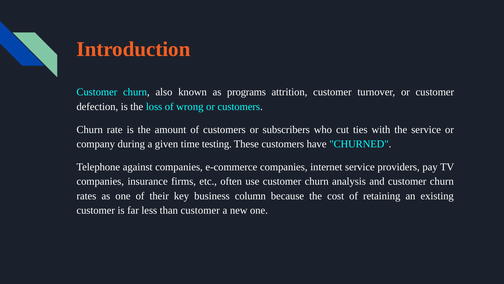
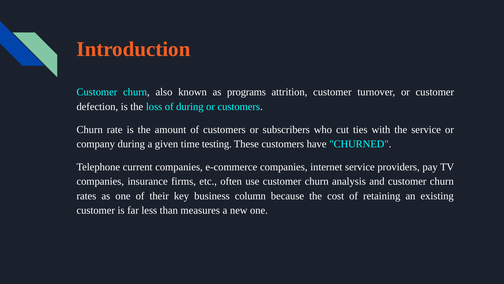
of wrong: wrong -> during (190, 106)
against: against -> current (138, 167)
than customer: customer -> measures (200, 210)
